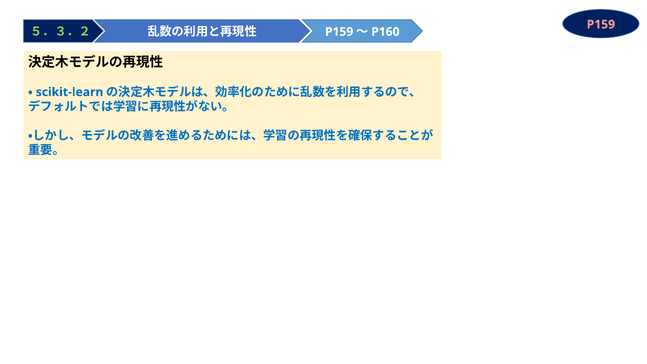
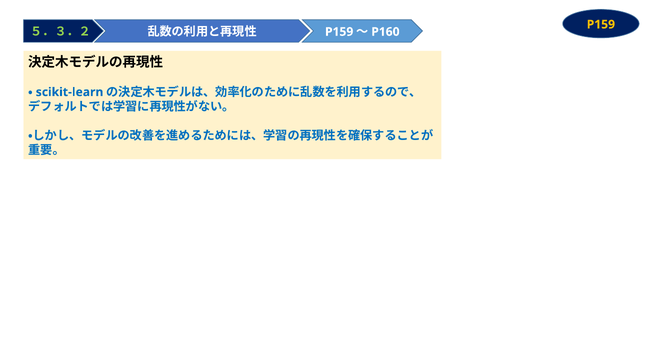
P159 colour: pink -> yellow (601, 24)
